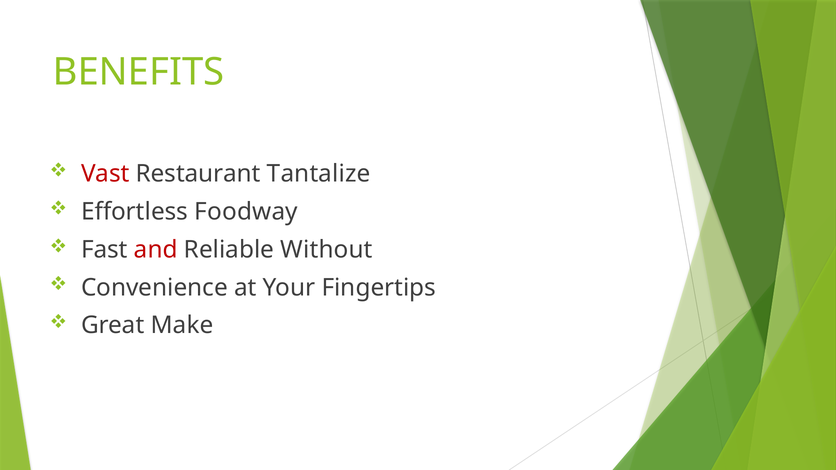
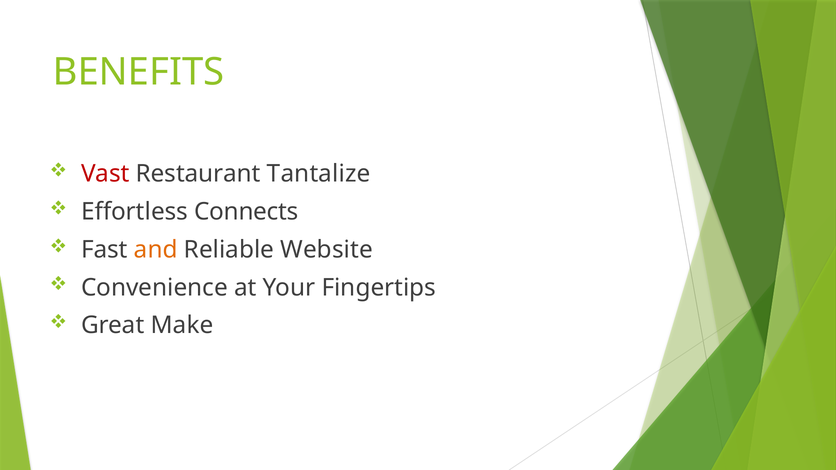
Foodway: Foodway -> Connects (246, 212)
and colour: red -> orange (156, 250)
Without: Without -> Website (327, 250)
